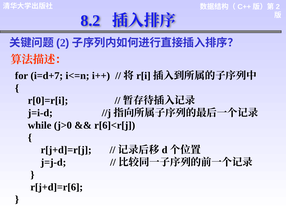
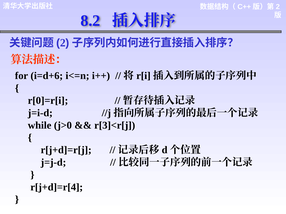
i=d+7: i=d+7 -> i=d+6 (47, 76)
r[6]<r[j: r[6]<r[j -> r[3]<r[j (115, 126)
r[j+d]=r[6: r[j+d]=r[6 -> r[j+d]=r[4 (57, 187)
